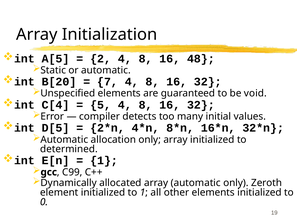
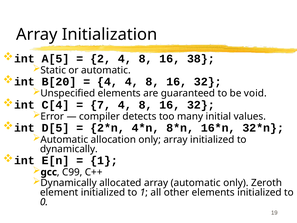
48: 48 -> 38 (201, 59)
7: 7 -> 4 (107, 82)
5: 5 -> 7 (101, 105)
determined: determined -> dynamically (69, 149)
